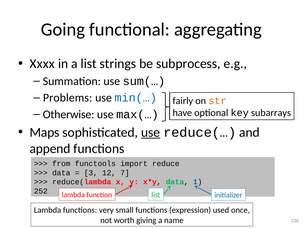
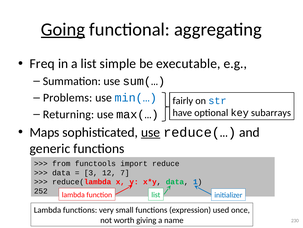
Going underline: none -> present (63, 29)
Xxxx: Xxxx -> Freq (42, 64)
strings: strings -> simple (118, 64)
subprocess: subprocess -> executable (188, 64)
str colour: orange -> blue (217, 100)
Otherwise: Otherwise -> Returning (68, 114)
append: append -> generic (50, 148)
